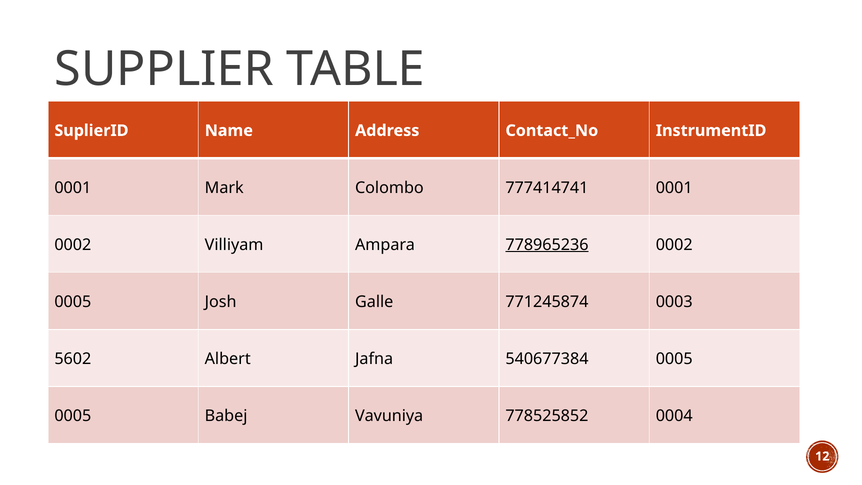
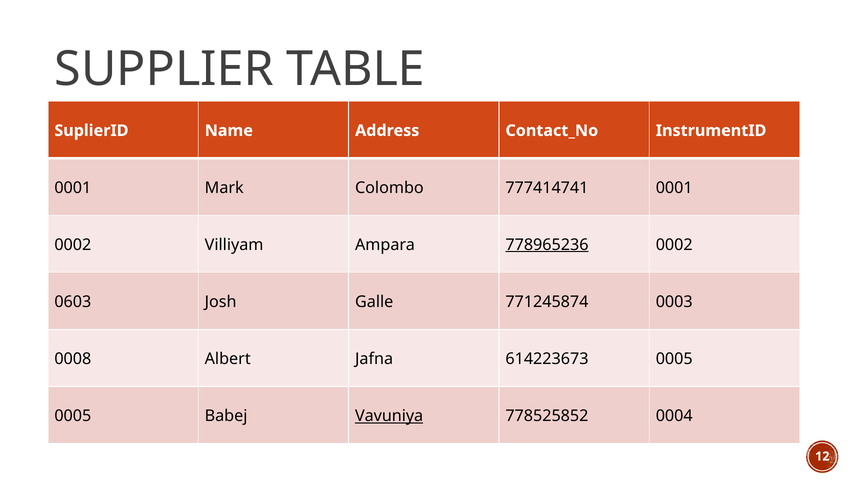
0005: 0005 -> 0603 (73, 302)
5602: 5602 -> 0008 (73, 359)
540677384: 540677384 -> 614223673 (547, 359)
Vavuniya underline: none -> present (389, 416)
